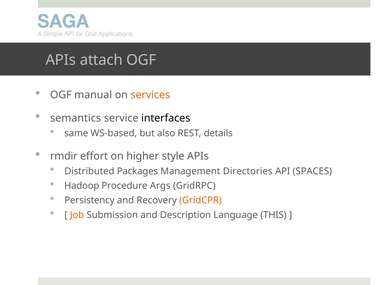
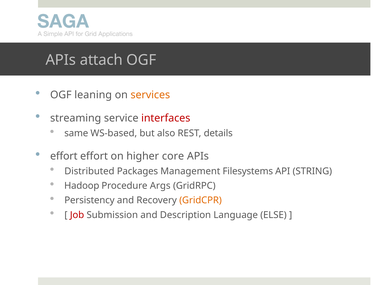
manual: manual -> leaning (93, 95)
semantics: semantics -> streaming (76, 118)
interfaces colour: black -> red (166, 118)
rmdir: rmdir -> effort (64, 156)
style: style -> core (173, 156)
Directories: Directories -> Filesystems (248, 171)
SPACES: SPACES -> STRING (312, 171)
Job colour: orange -> red (77, 215)
THIS: THIS -> ELSE (273, 215)
